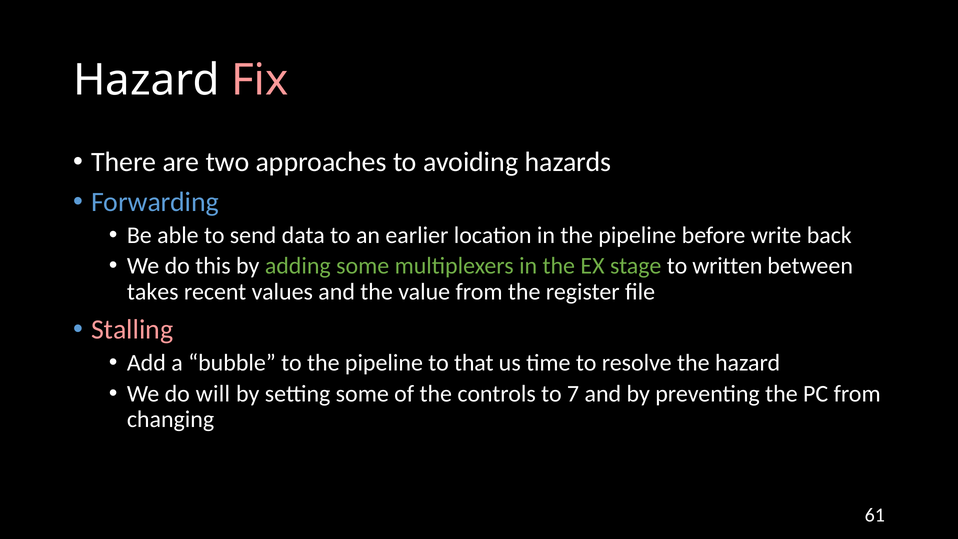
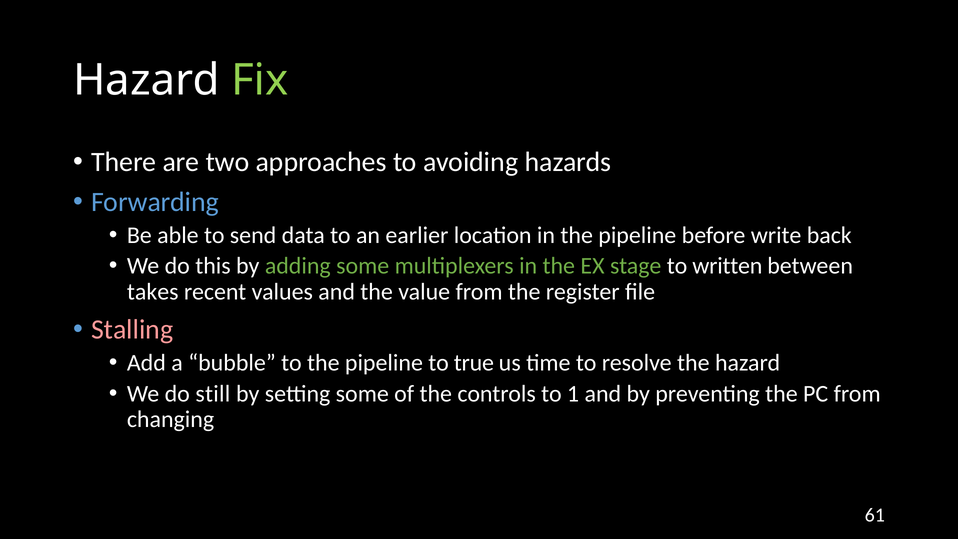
Fix colour: pink -> light green (260, 80)
that: that -> true (474, 363)
will: will -> still (213, 394)
7: 7 -> 1 (573, 394)
